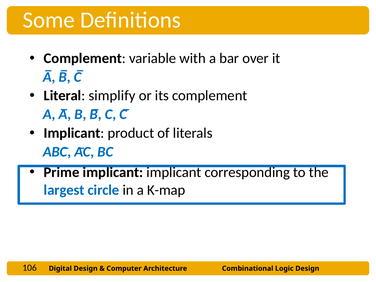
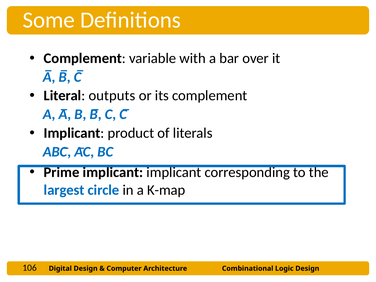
simplify: simplify -> outputs (112, 96)
